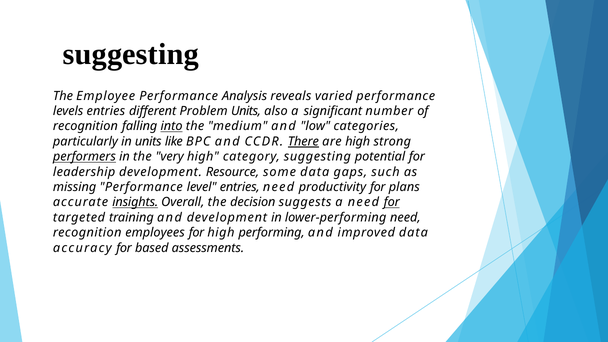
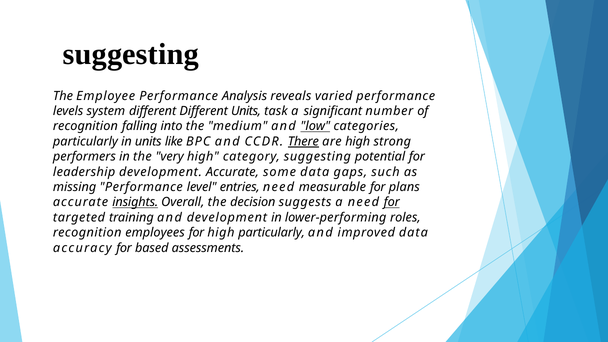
levels entries: entries -> system (106, 111)
different Problem: Problem -> Different (204, 111)
also: also -> task (276, 111)
into underline: present -> none (172, 126)
low underline: none -> present (315, 126)
performers underline: present -> none (84, 157)
development Resource: Resource -> Accurate (232, 172)
productivity: productivity -> measurable (332, 187)
lower-performing need: need -> roles (405, 218)
high performing: performing -> particularly (272, 233)
